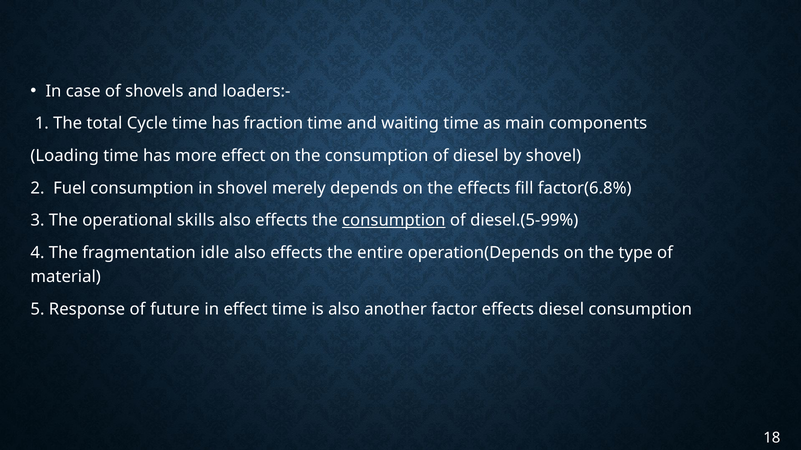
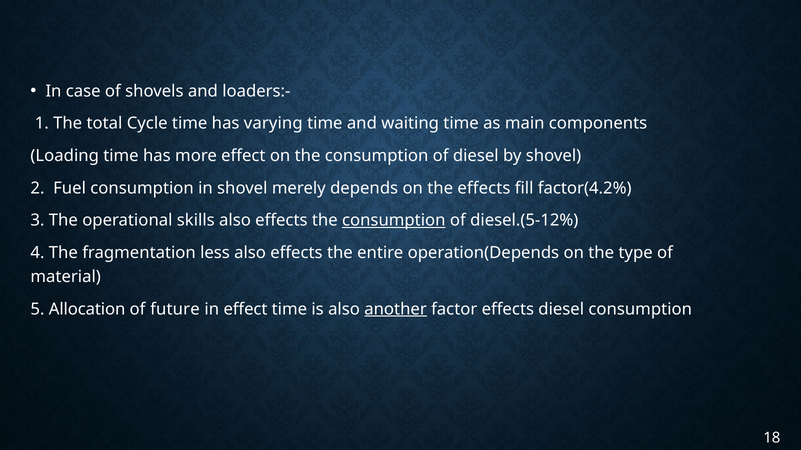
fraction: fraction -> varying (273, 124)
factor(6.8%: factor(6.8% -> factor(4.2% (585, 188)
diesel.(5-99%: diesel.(5-99% -> diesel.(5-12% (524, 221)
idle: idle -> less (215, 253)
Response: Response -> Allocation (87, 309)
another underline: none -> present (396, 309)
